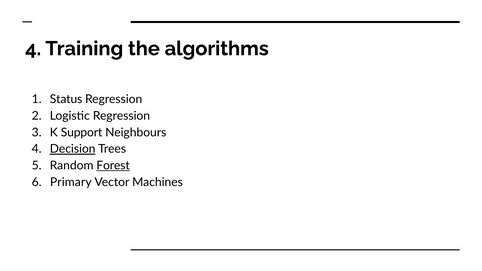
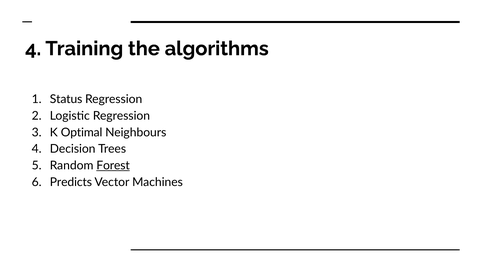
Support: Support -> Optimal (82, 132)
Decision underline: present -> none (73, 149)
Primary: Primary -> Predicts (71, 182)
